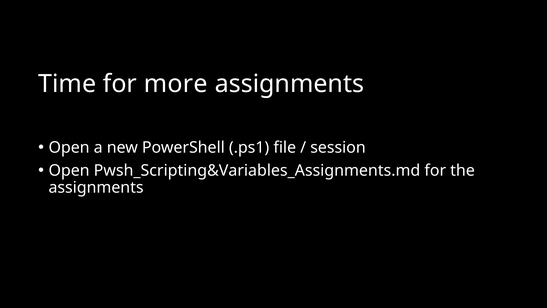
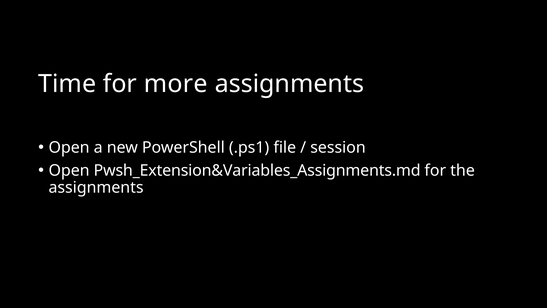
Pwsh_Scripting&Variables_Assignments.md: Pwsh_Scripting&Variables_Assignments.md -> Pwsh_Extension&Variables_Assignments.md (257, 170)
